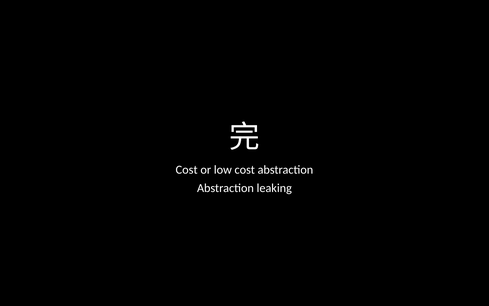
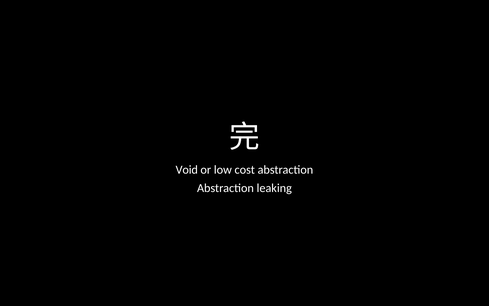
Cost: Cost -> Void (187, 170)
